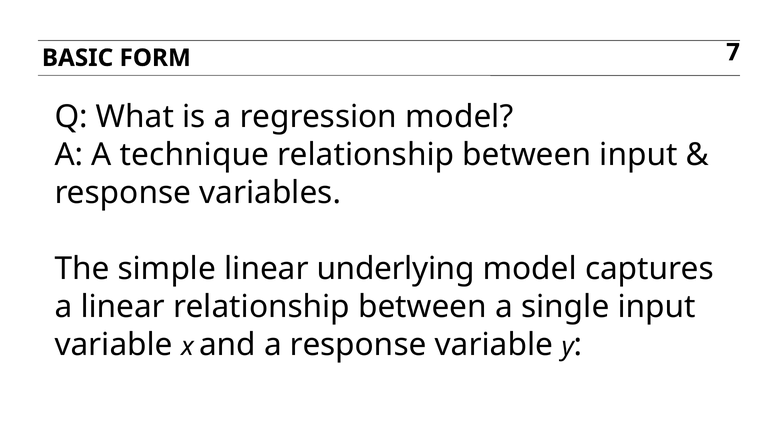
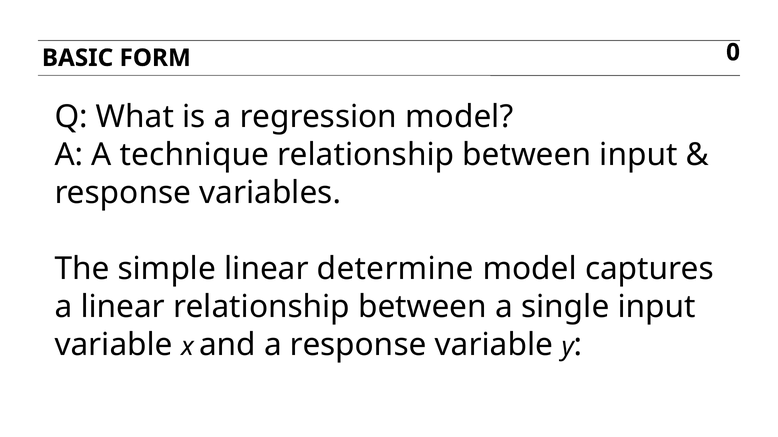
7: 7 -> 0 (733, 52)
underlying: underlying -> determine (395, 269)
